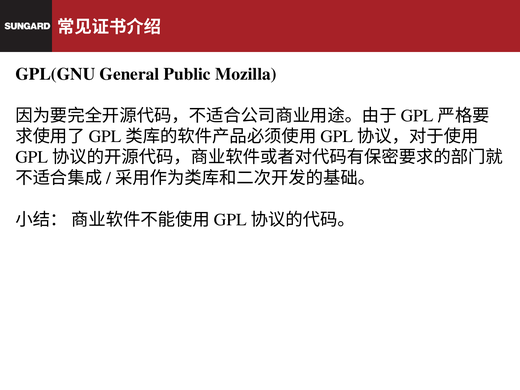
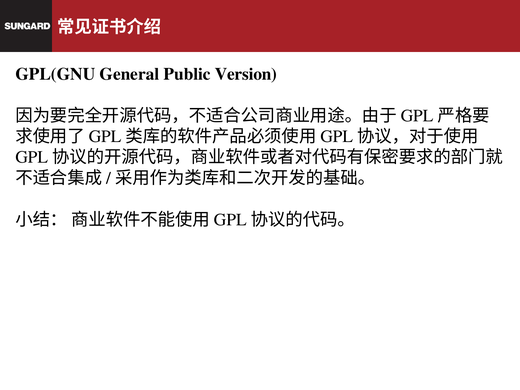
Mozilla: Mozilla -> Version (246, 74)
